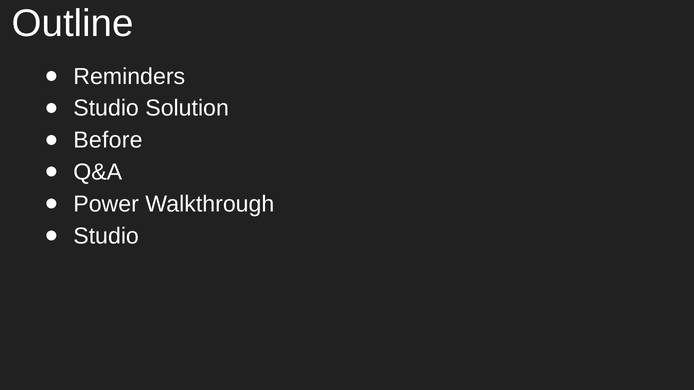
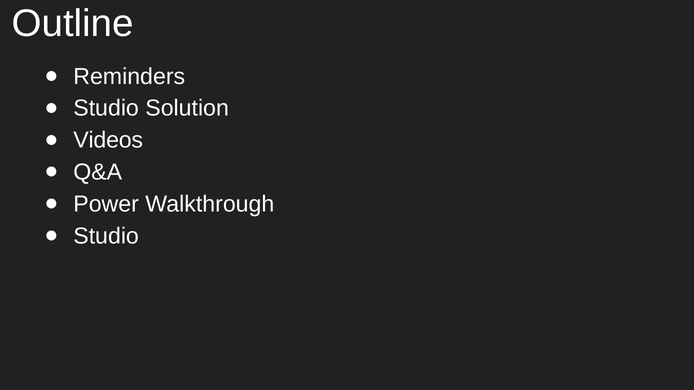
Before: Before -> Videos (108, 140)
